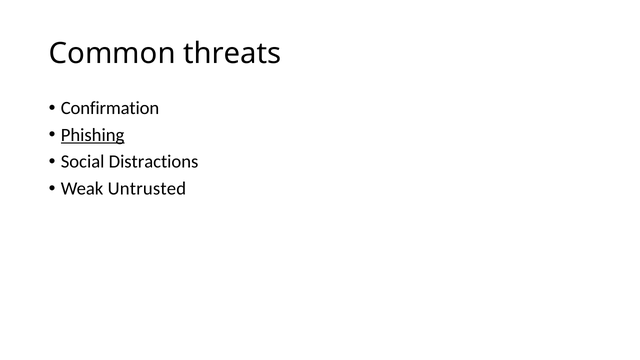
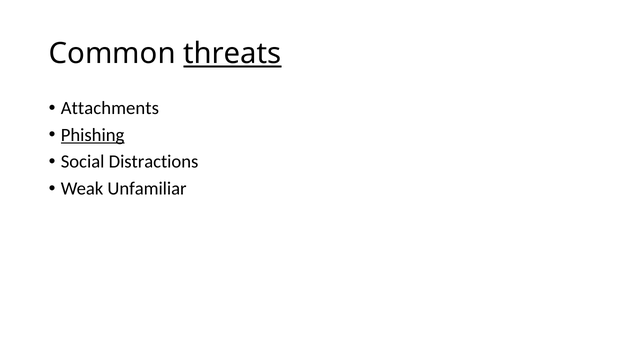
threats underline: none -> present (232, 54)
Confirmation: Confirmation -> Attachments (110, 108)
Untrusted: Untrusted -> Unfamiliar (147, 189)
